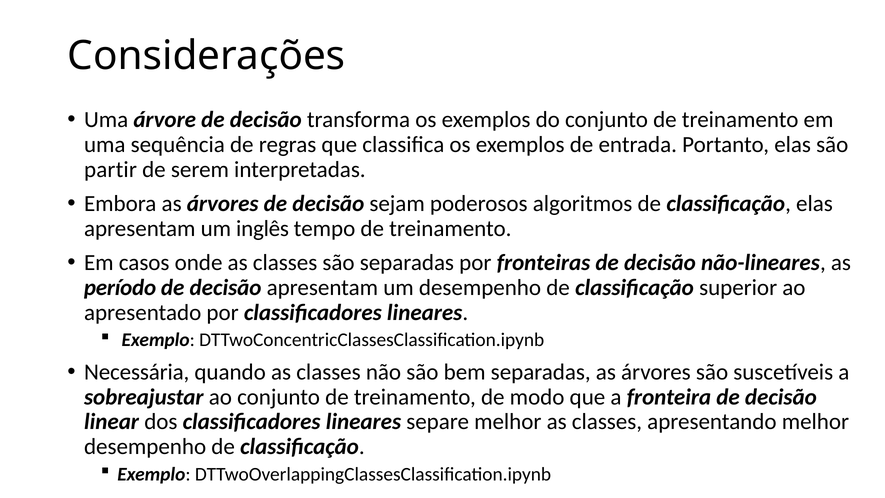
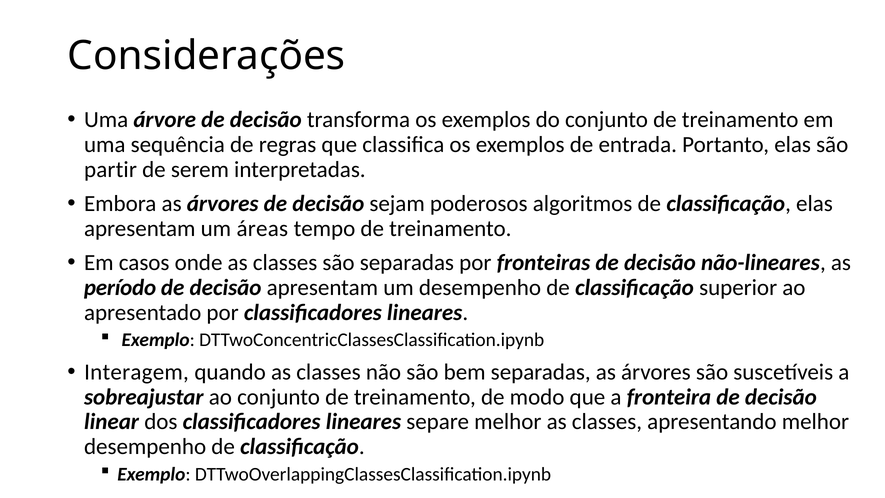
inglês: inglês -> áreas (262, 228)
Necessária: Necessária -> Interagem (137, 372)
